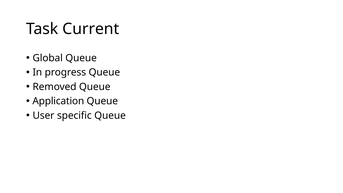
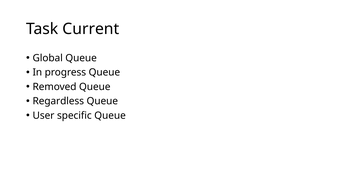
Application: Application -> Regardless (58, 101)
